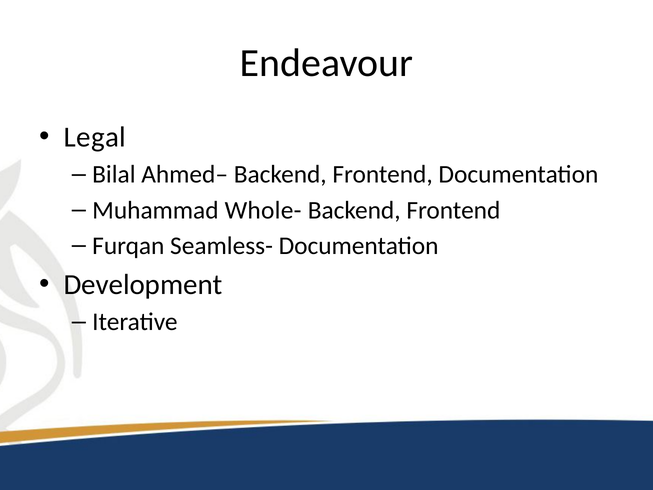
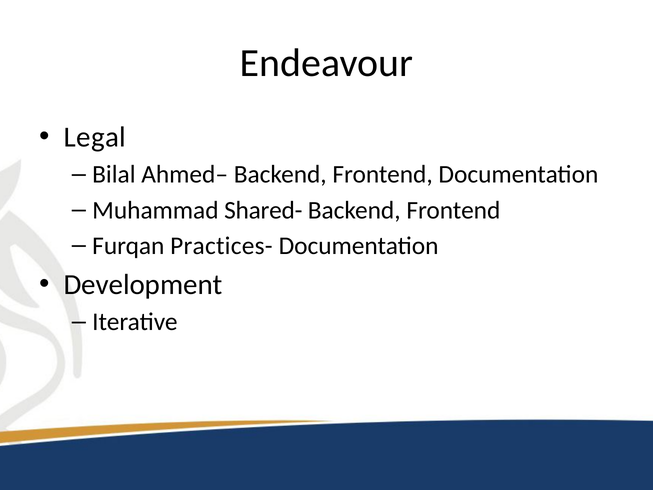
Whole-: Whole- -> Shared- (263, 210)
Seamless-: Seamless- -> Practices- (221, 246)
